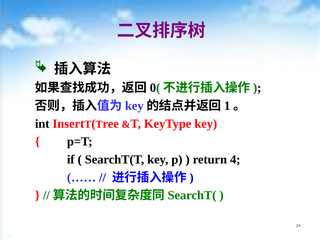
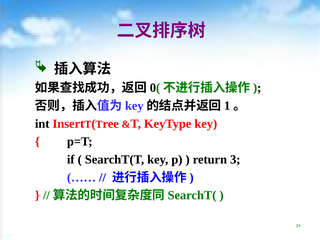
4: 4 -> 3 (235, 160)
